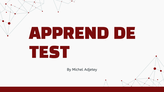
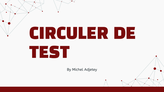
APPREND: APPREND -> CIRCULER (69, 34)
